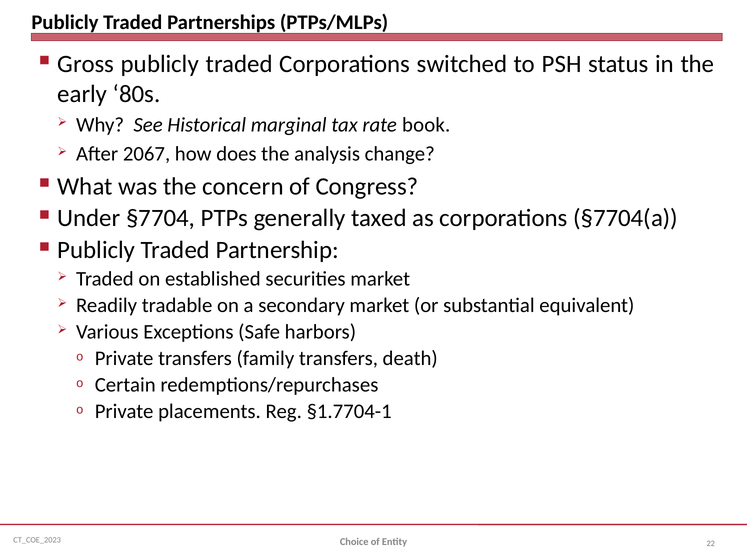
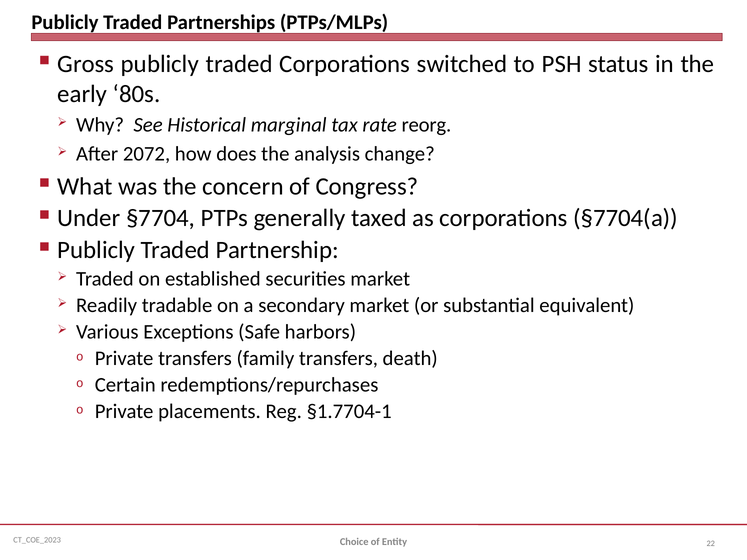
book: book -> reorg (426, 125)
2067: 2067 -> 2072 (147, 154)
